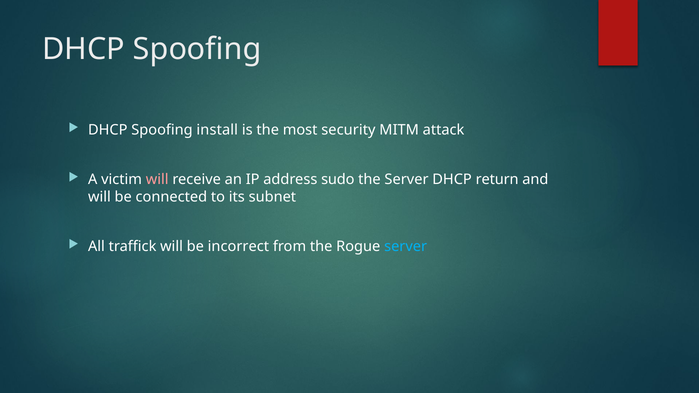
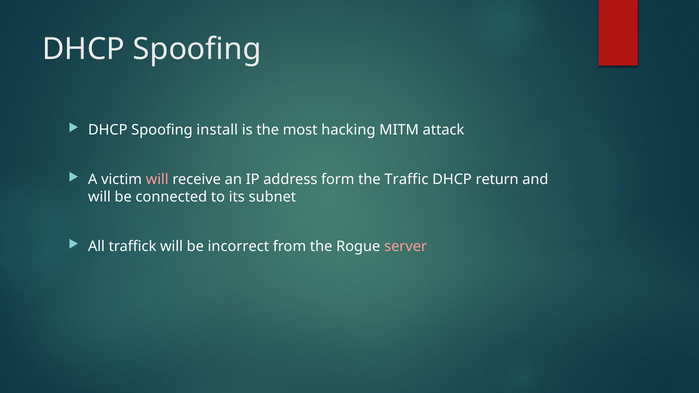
security: security -> hacking (348, 130)
sudo: sudo -> form (338, 180)
the Server: Server -> Traffic (406, 180)
server colour: light blue -> pink (406, 247)
